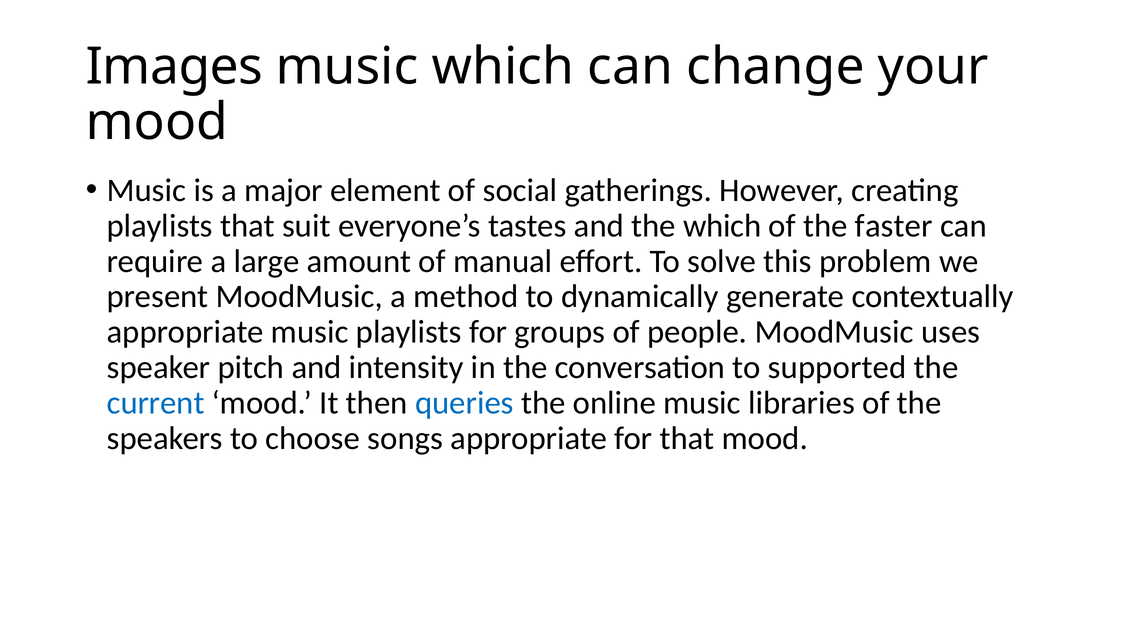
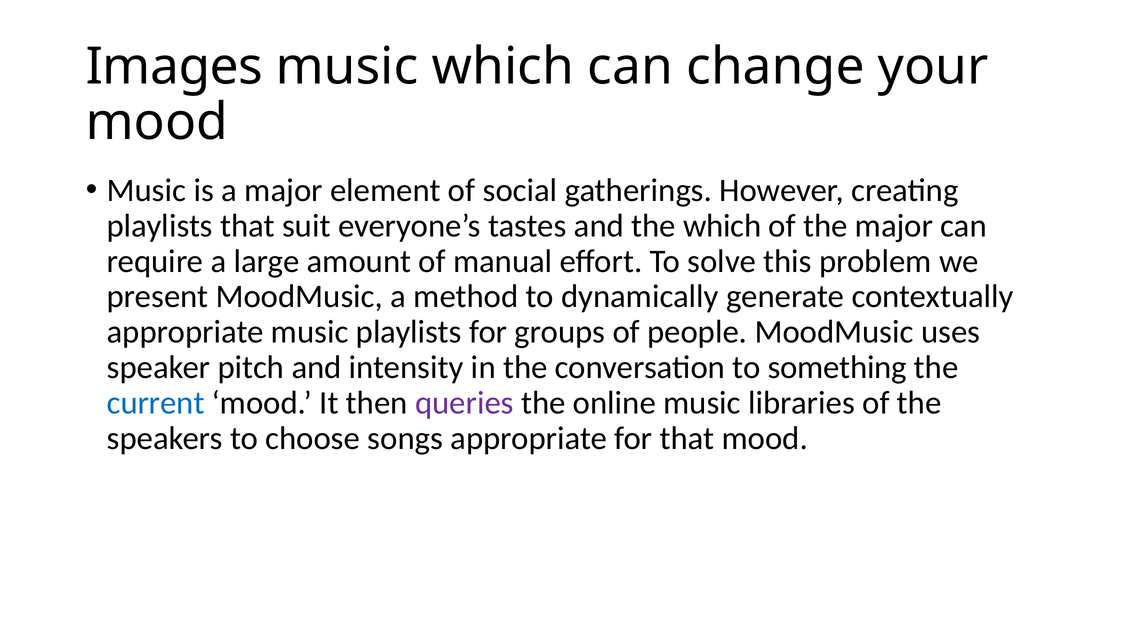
the faster: faster -> major (894, 226)
supported: supported -> something (837, 367)
queries colour: blue -> purple (464, 403)
